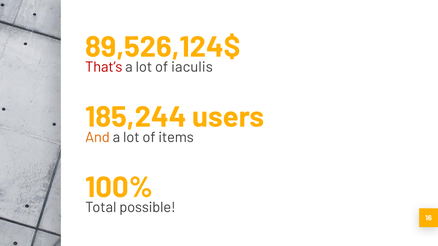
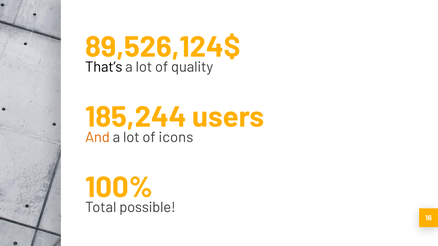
That’s colour: red -> black (104, 67)
iaculis: iaculis -> quality (192, 67)
items: items -> icons (176, 137)
